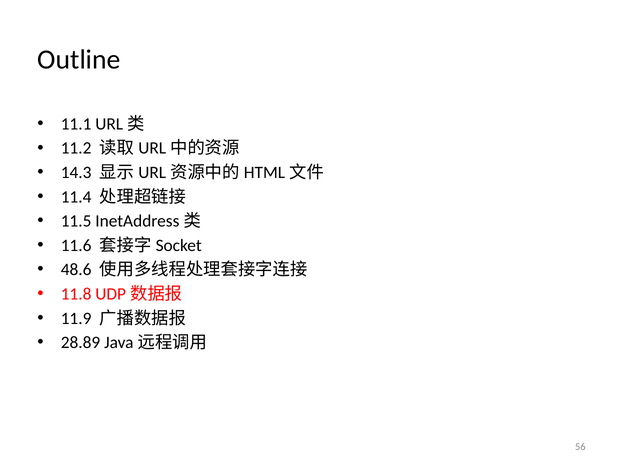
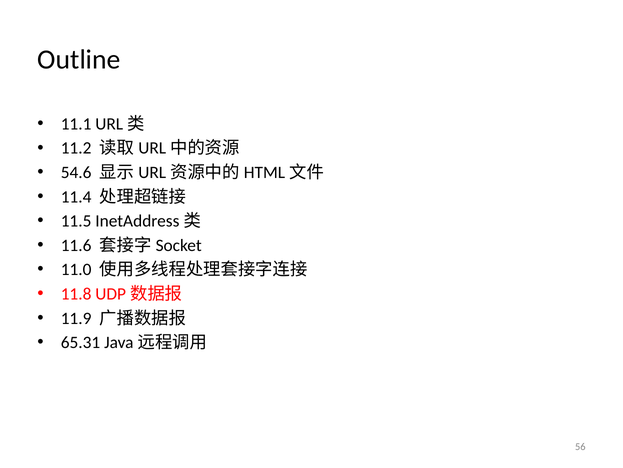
14.3: 14.3 -> 54.6 (76, 172)
48.6: 48.6 -> 11.0 (76, 269)
28.89: 28.89 -> 65.31 (80, 342)
